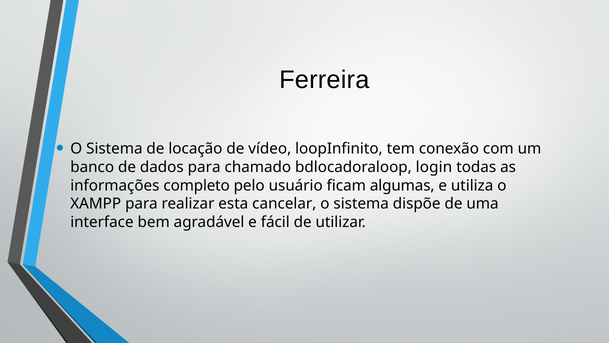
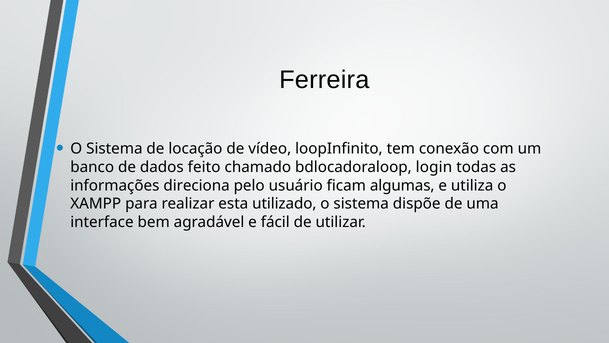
dados para: para -> feito (204, 167)
completo: completo -> direciona (197, 185)
cancelar: cancelar -> utilizado (284, 204)
